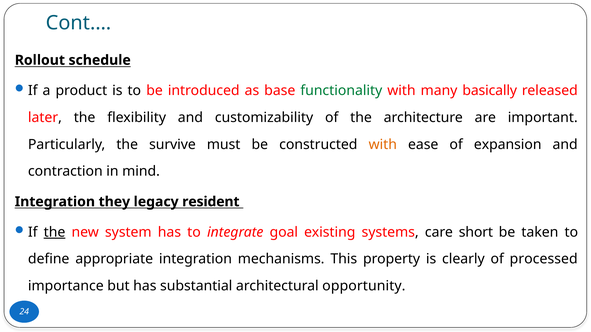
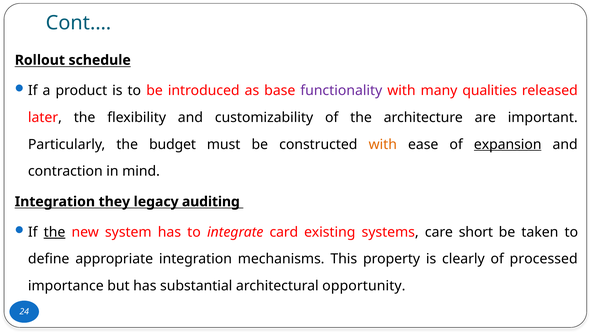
functionality colour: green -> purple (341, 91)
basically: basically -> qualities (490, 91)
survive: survive -> budget (173, 145)
expansion underline: none -> present (508, 145)
resident: resident -> auditing (211, 202)
goal: goal -> card (284, 232)
